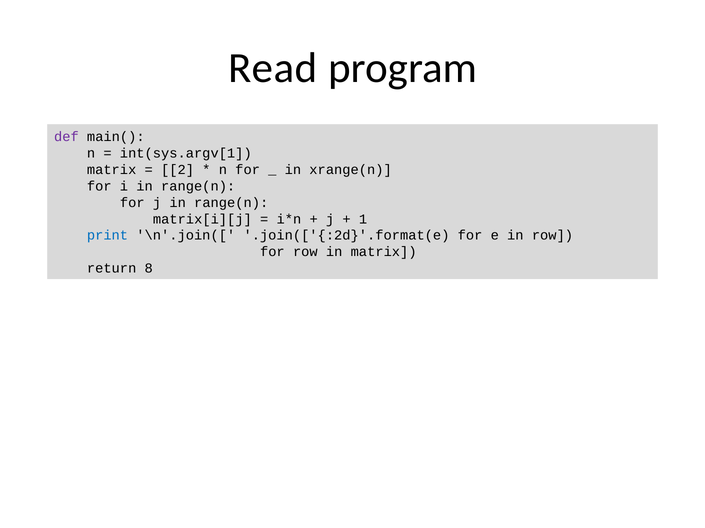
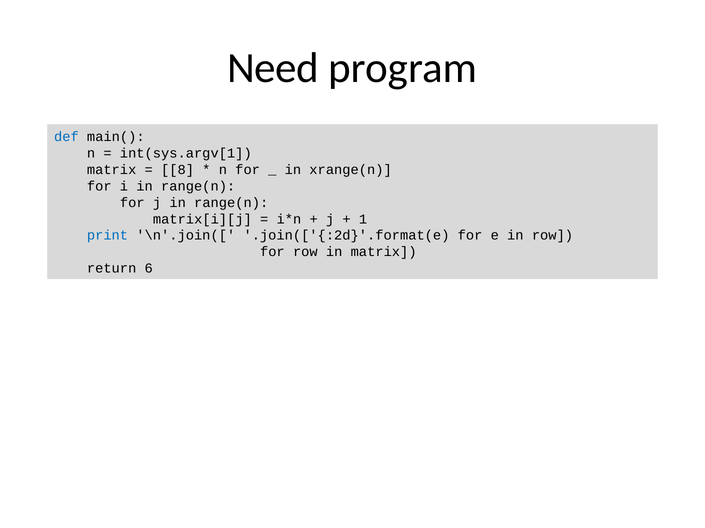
Read: Read -> Need (273, 68)
def colour: purple -> blue (66, 137)
2: 2 -> 8 (178, 170)
8: 8 -> 6 (149, 269)
